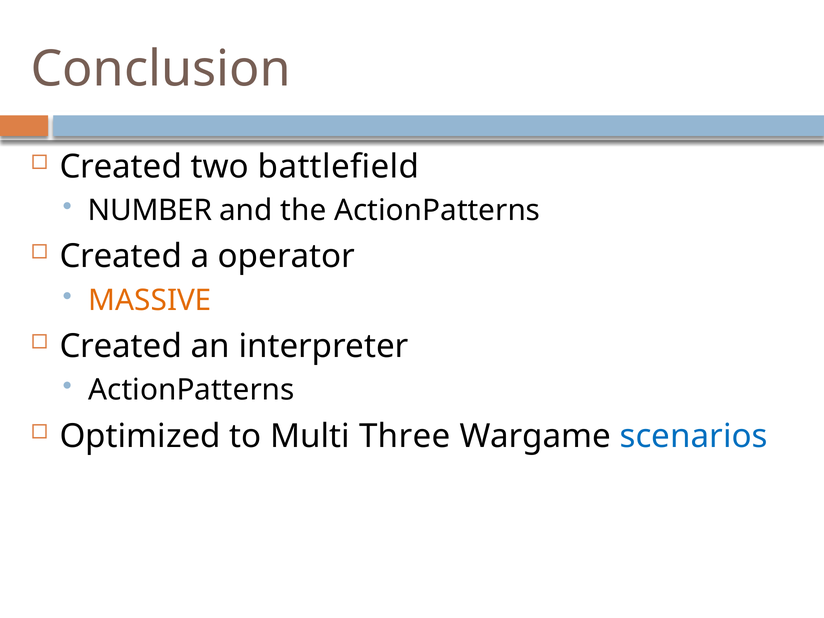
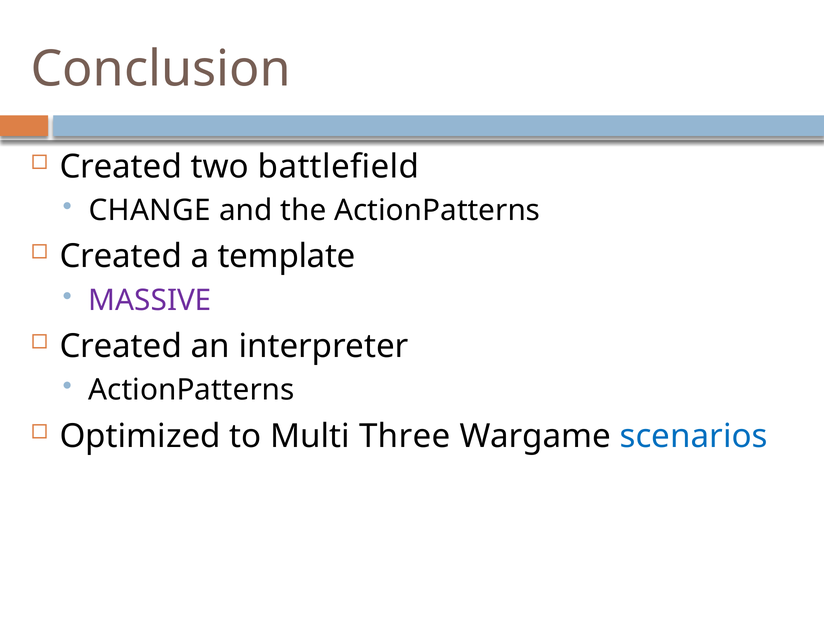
NUMBER: NUMBER -> CHANGE (150, 210)
operator: operator -> template (287, 256)
MASSIVE colour: orange -> purple (150, 300)
